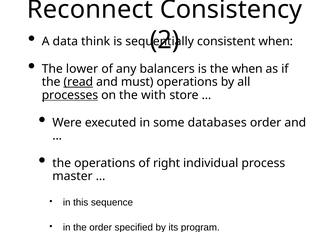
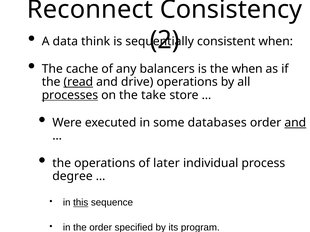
lower: lower -> cache (82, 69)
must: must -> drive (137, 82)
with: with -> take (154, 95)
and underline: none -> present (295, 123)
right: right -> later (166, 164)
master: master -> degree (73, 177)
this underline: none -> present (81, 203)
